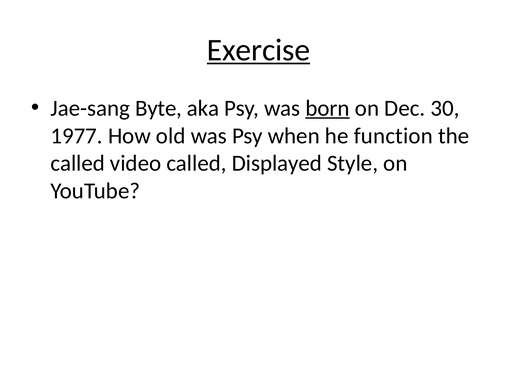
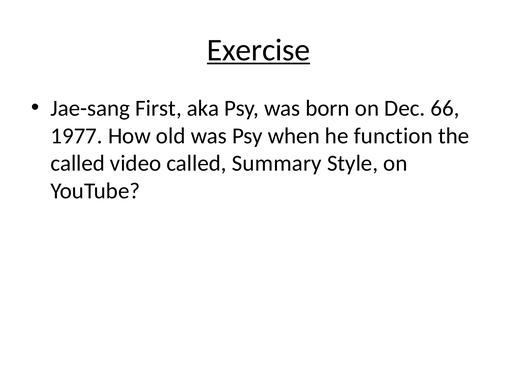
Byte: Byte -> First (158, 108)
born underline: present -> none (328, 108)
30: 30 -> 66 (445, 108)
Displayed: Displayed -> Summary (277, 164)
